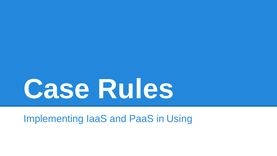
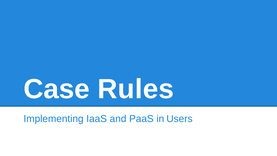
Using: Using -> Users (179, 119)
